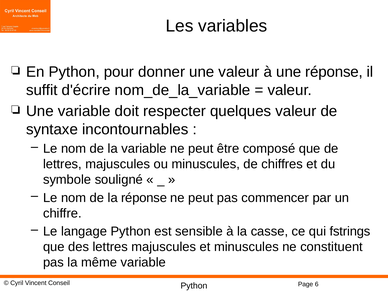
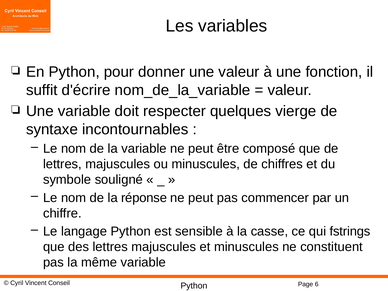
une réponse: réponse -> fonction (334, 72)
quelques valeur: valeur -> vierge (296, 111)
